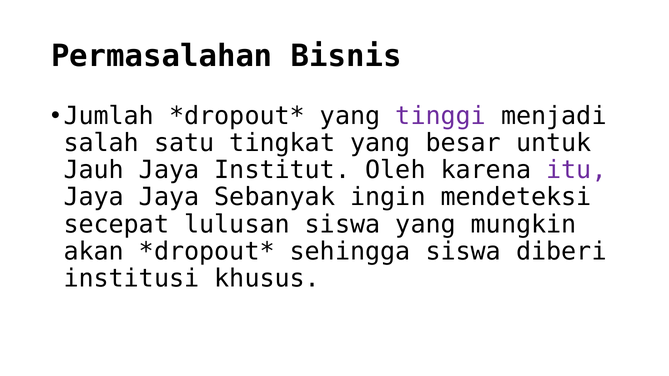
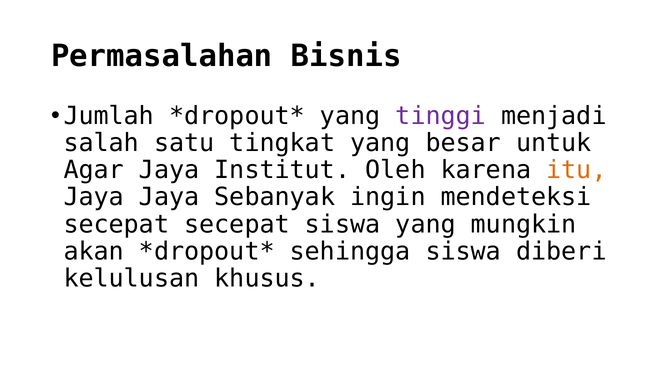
Jauh: Jauh -> Agar (94, 170)
itu colour: purple -> orange (576, 170)
secepat lulusan: lulusan -> secepat (237, 224)
institusi: institusi -> kelulusan (131, 279)
